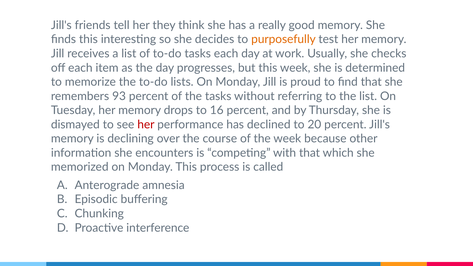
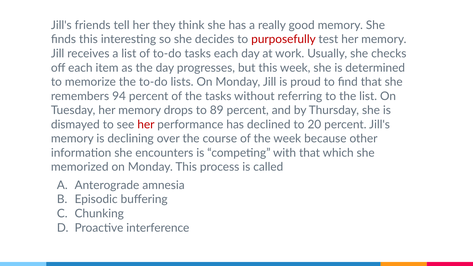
purposefully colour: orange -> red (283, 39)
93: 93 -> 94 (119, 96)
16: 16 -> 89 (217, 110)
